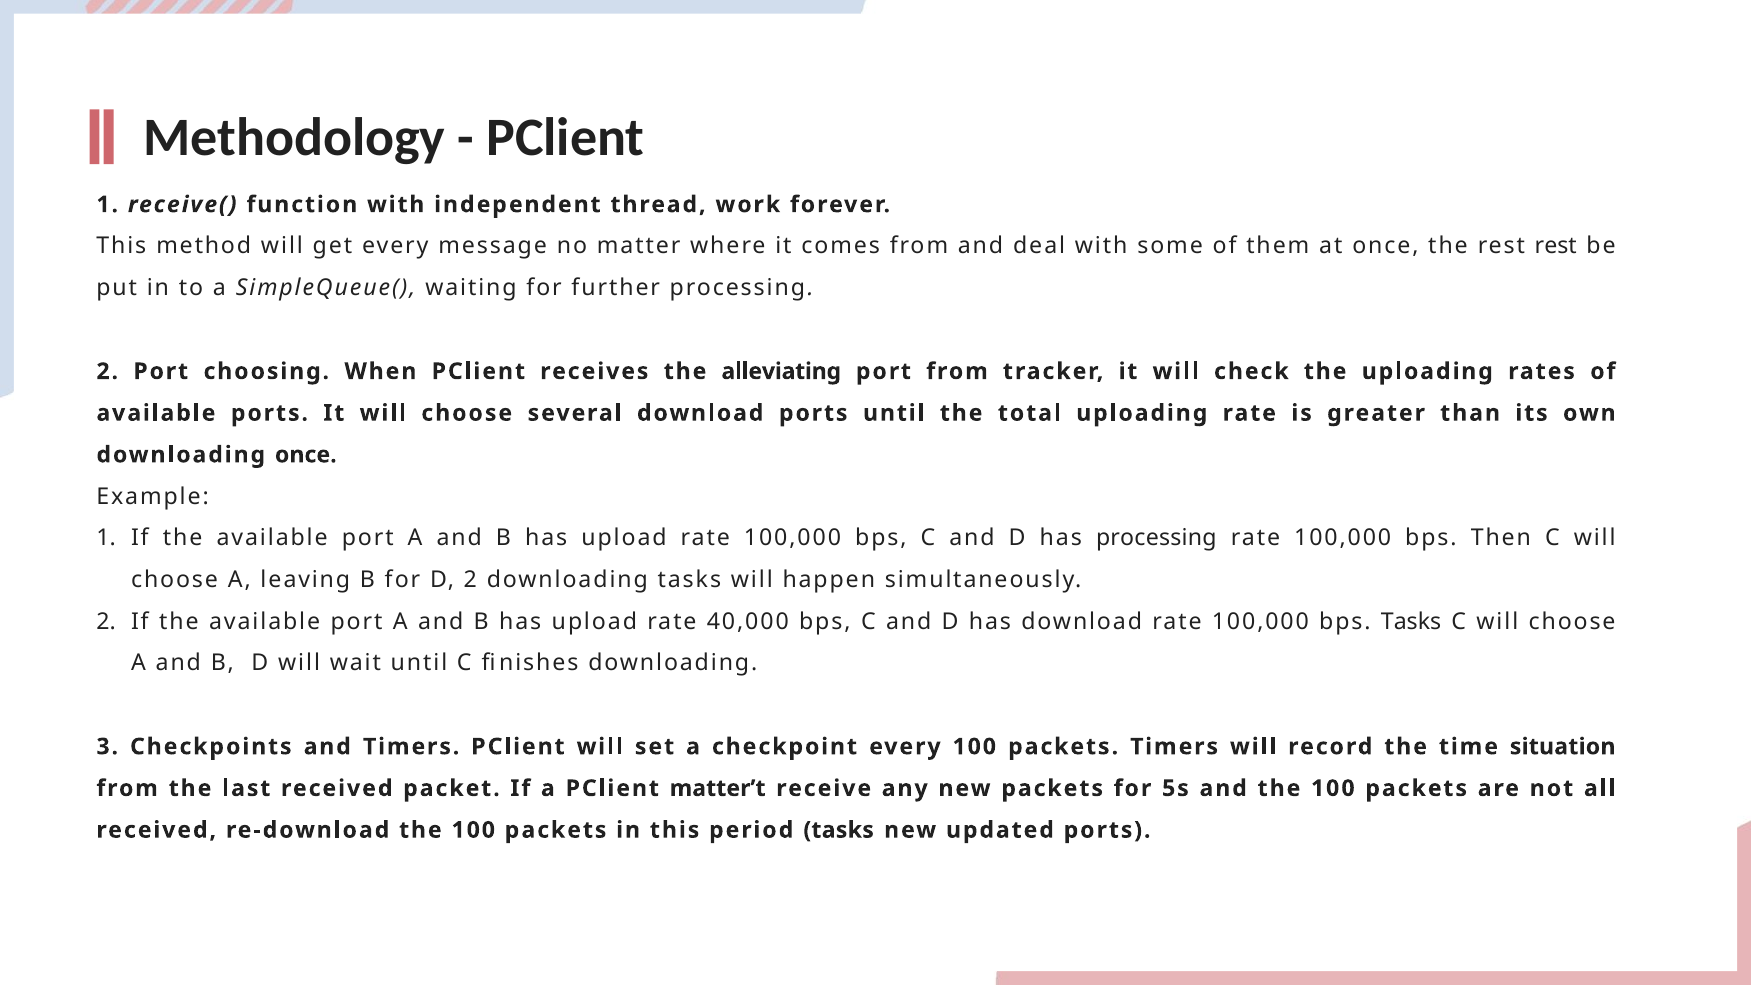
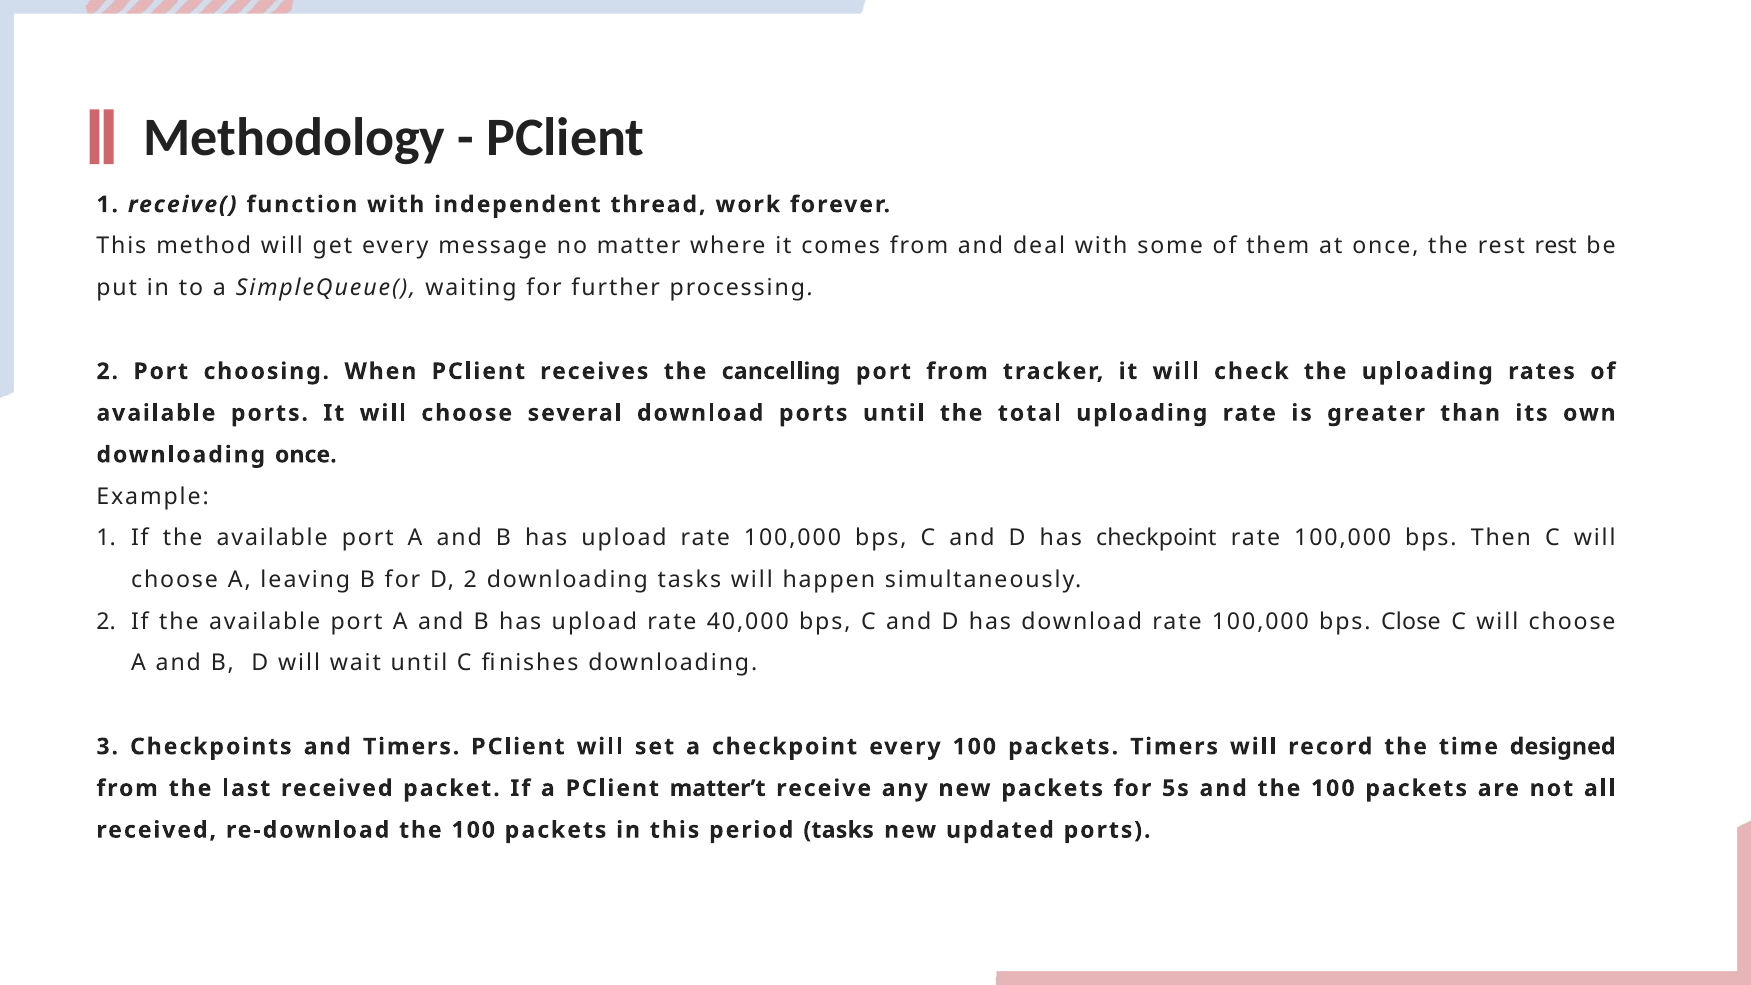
alleviating: alleviating -> cancelling (781, 371)
has processing: processing -> checkpoint (1156, 538)
bps Tasks: Tasks -> Close (1411, 621)
situation: situation -> designed (1563, 746)
